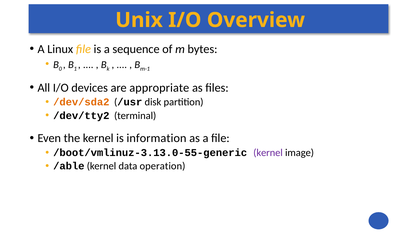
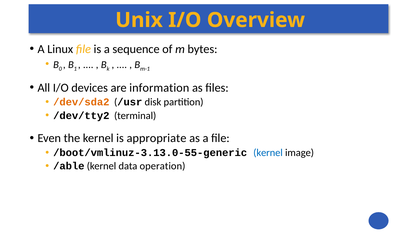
appropriate: appropriate -> information (159, 88)
information: information -> appropriate (156, 138)
kernel colour: purple -> blue (268, 152)
